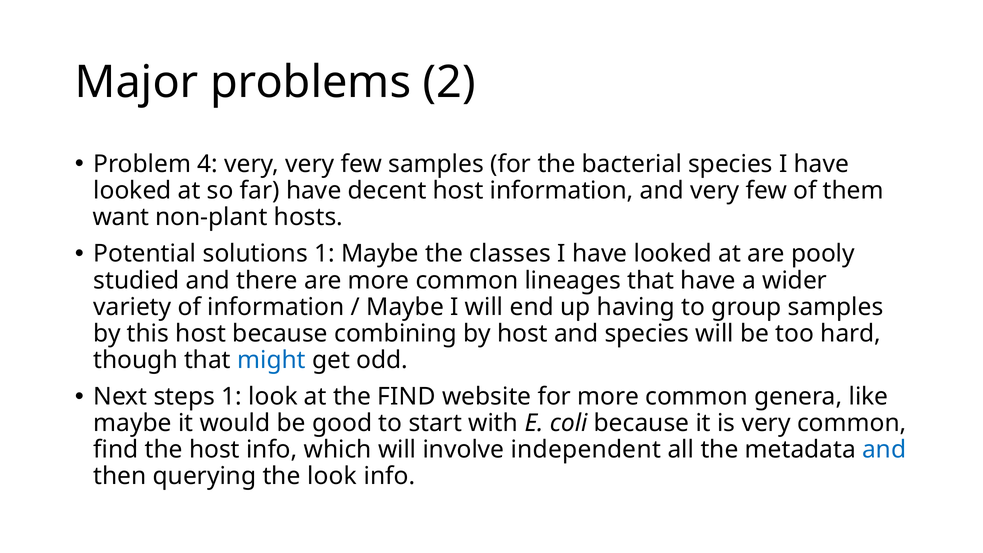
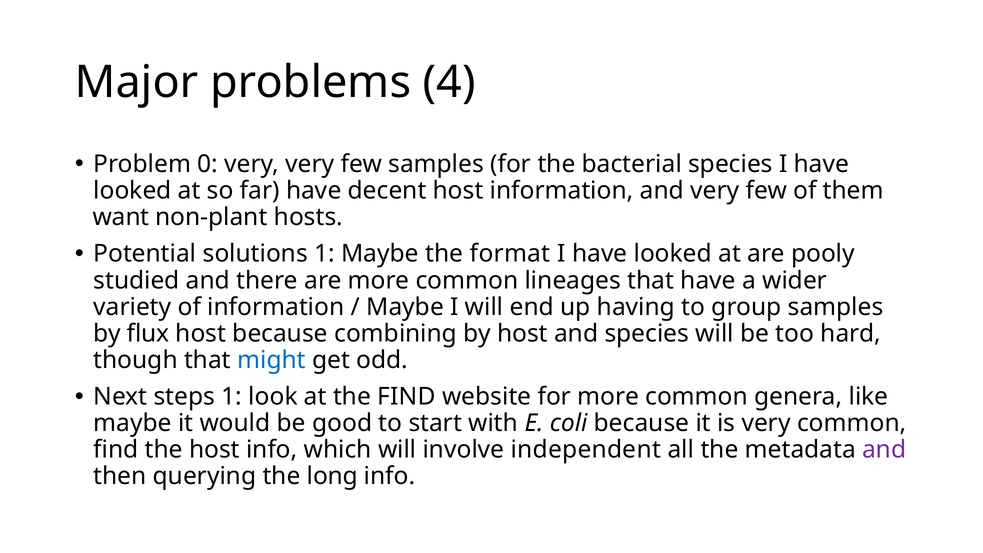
2: 2 -> 4 (449, 83)
4: 4 -> 0 (208, 164)
classes: classes -> format (510, 254)
this: this -> flux (148, 333)
and colour: blue -> purple (884, 450)
the look: look -> long (332, 476)
